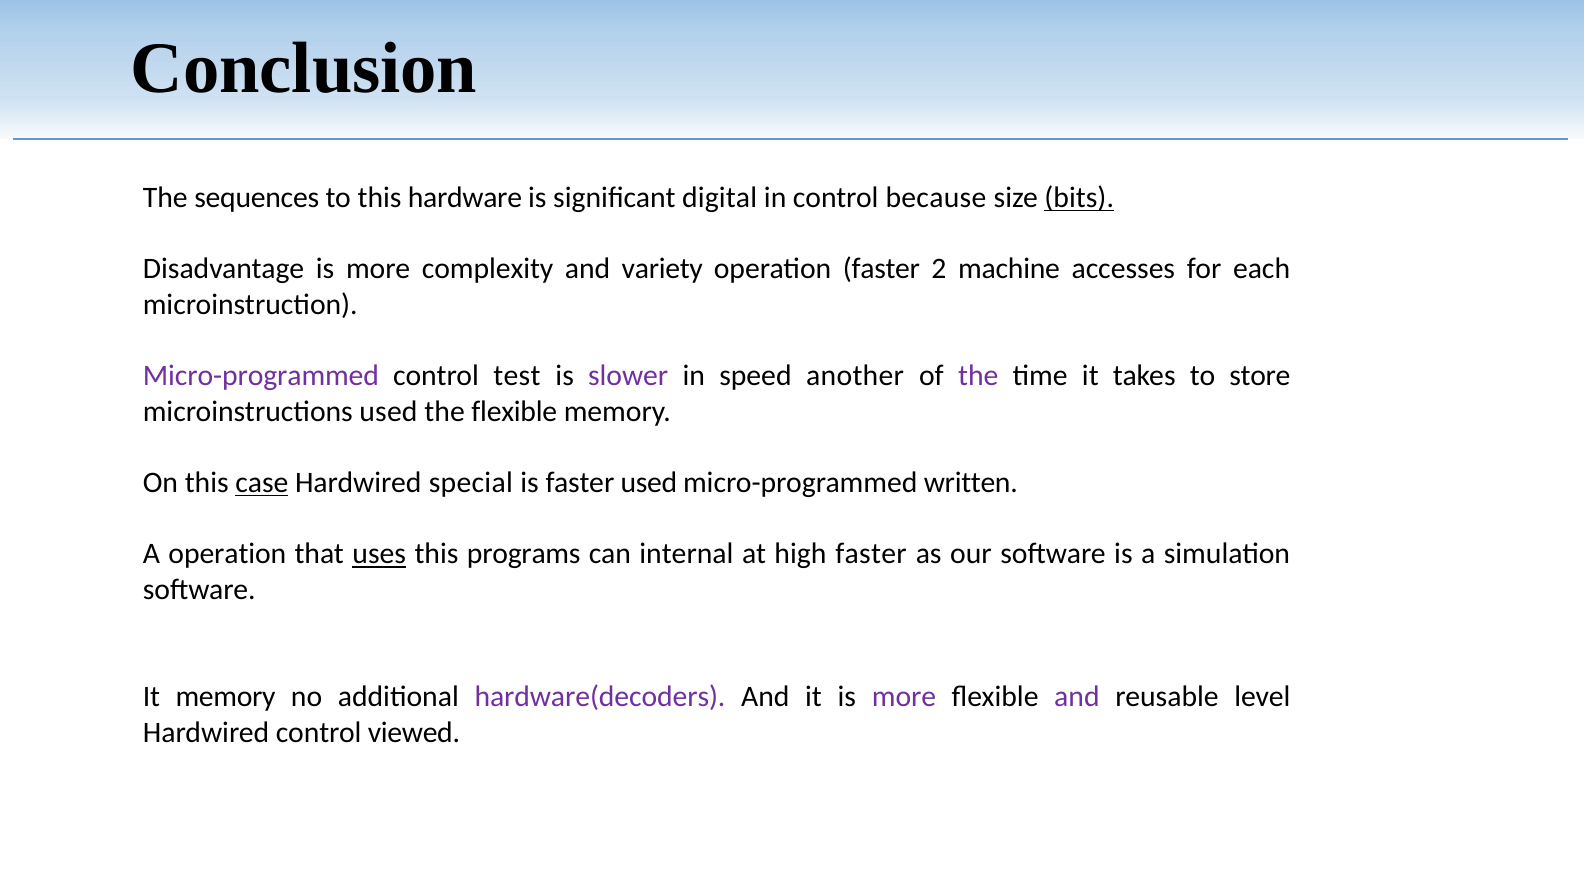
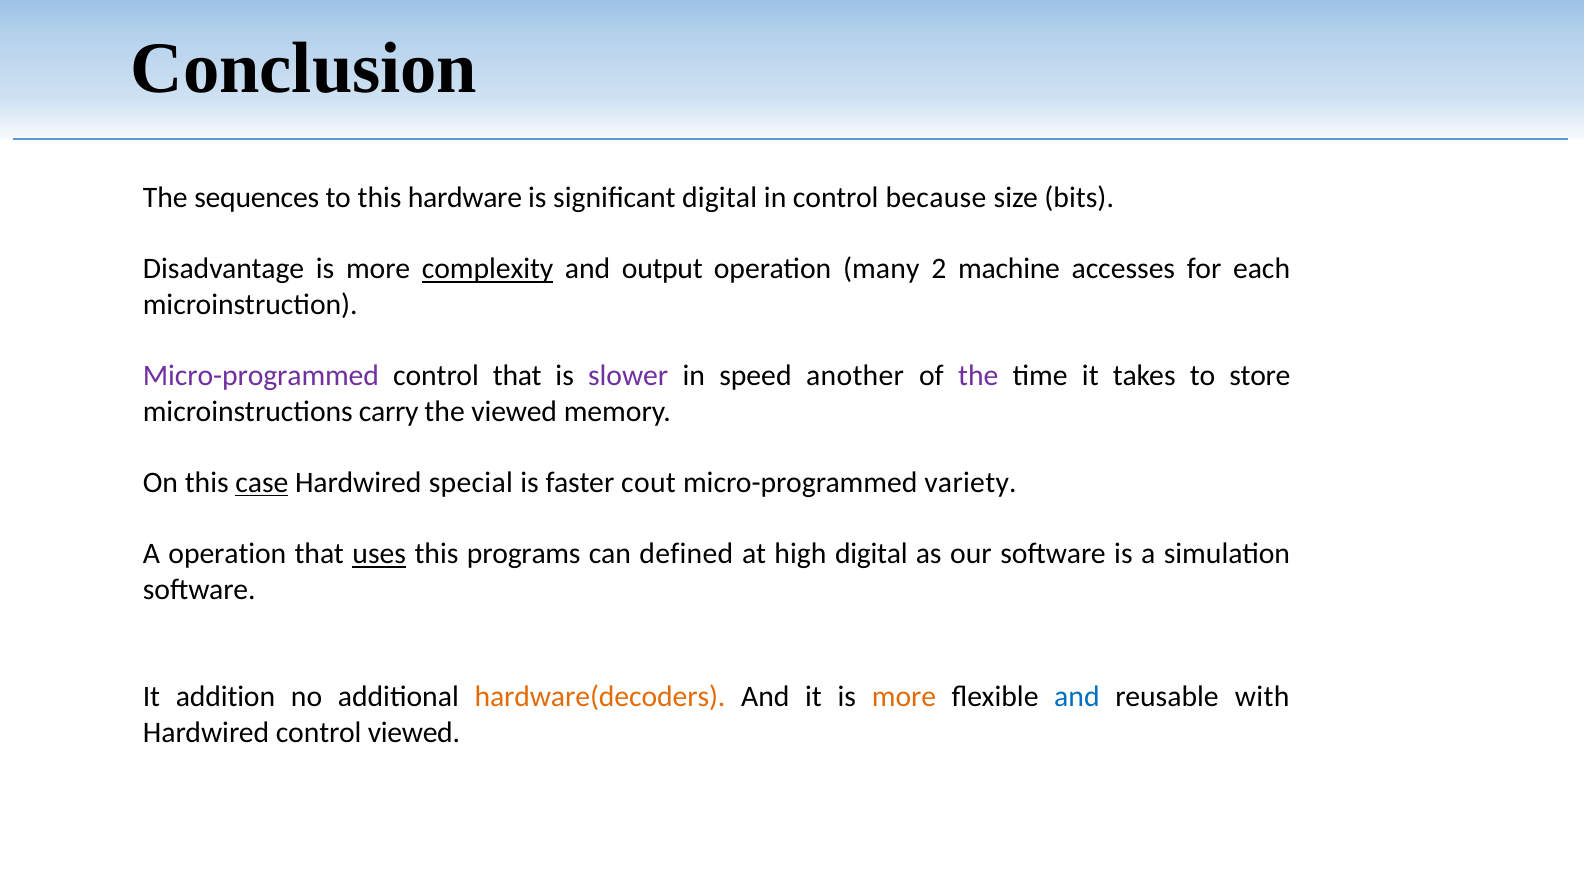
bits underline: present -> none (1079, 198)
complexity underline: none -> present (488, 269)
variety: variety -> output (662, 269)
operation faster: faster -> many (881, 269)
control test: test -> that (517, 376)
microinstructions used: used -> carry (389, 412)
the flexible: flexible -> viewed (514, 412)
faster used: used -> cout (649, 483)
written: written -> variety (971, 483)
internal: internal -> defined (686, 554)
high faster: faster -> digital (871, 554)
It memory: memory -> addition (225, 697)
hardware(decoders colour: purple -> orange (600, 697)
more colour: purple -> orange (904, 697)
and colour: purple -> blue (1077, 697)
level: level -> with (1262, 697)
